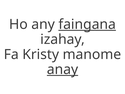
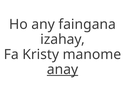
faingana underline: present -> none (87, 24)
